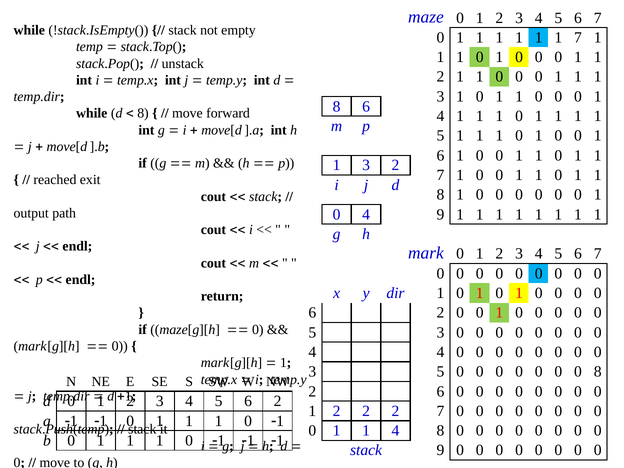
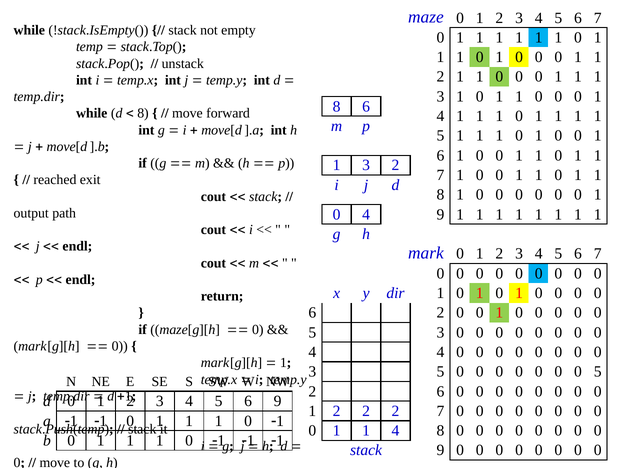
7: 7 -> 0 (578, 38)
8: 8 -> 5 (598, 372)
6 2: 2 -> 9 (278, 401)
